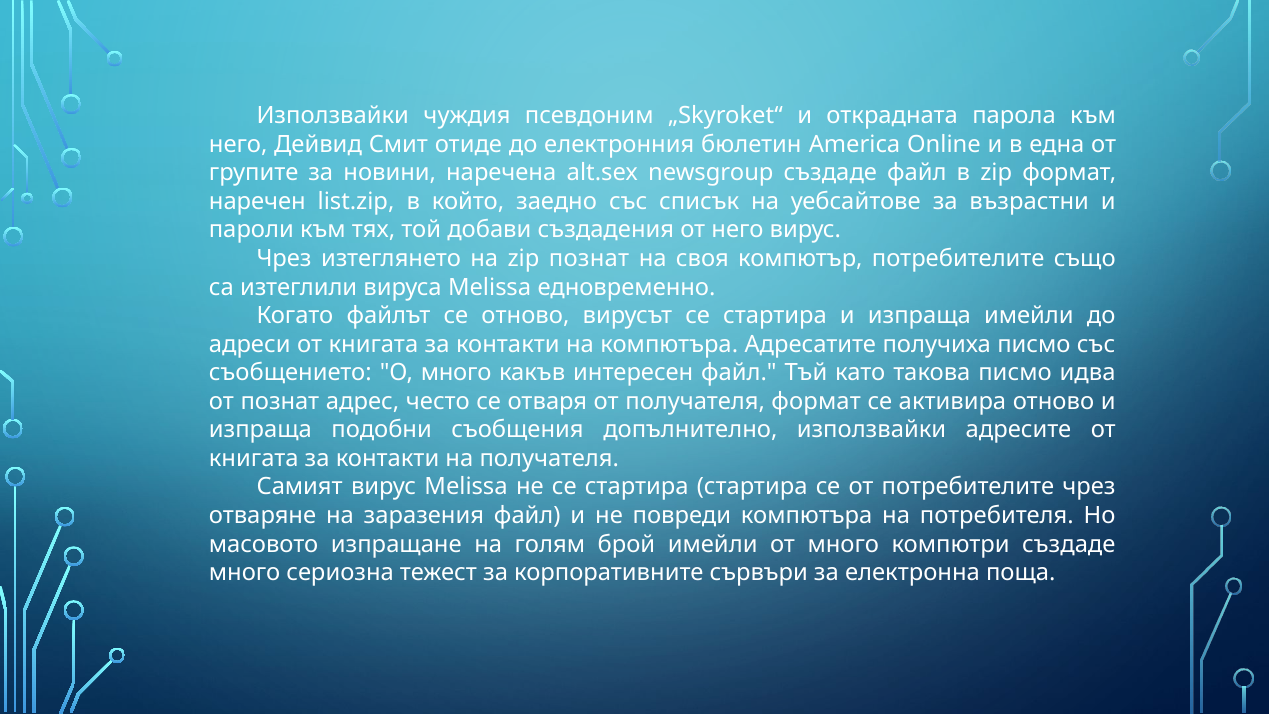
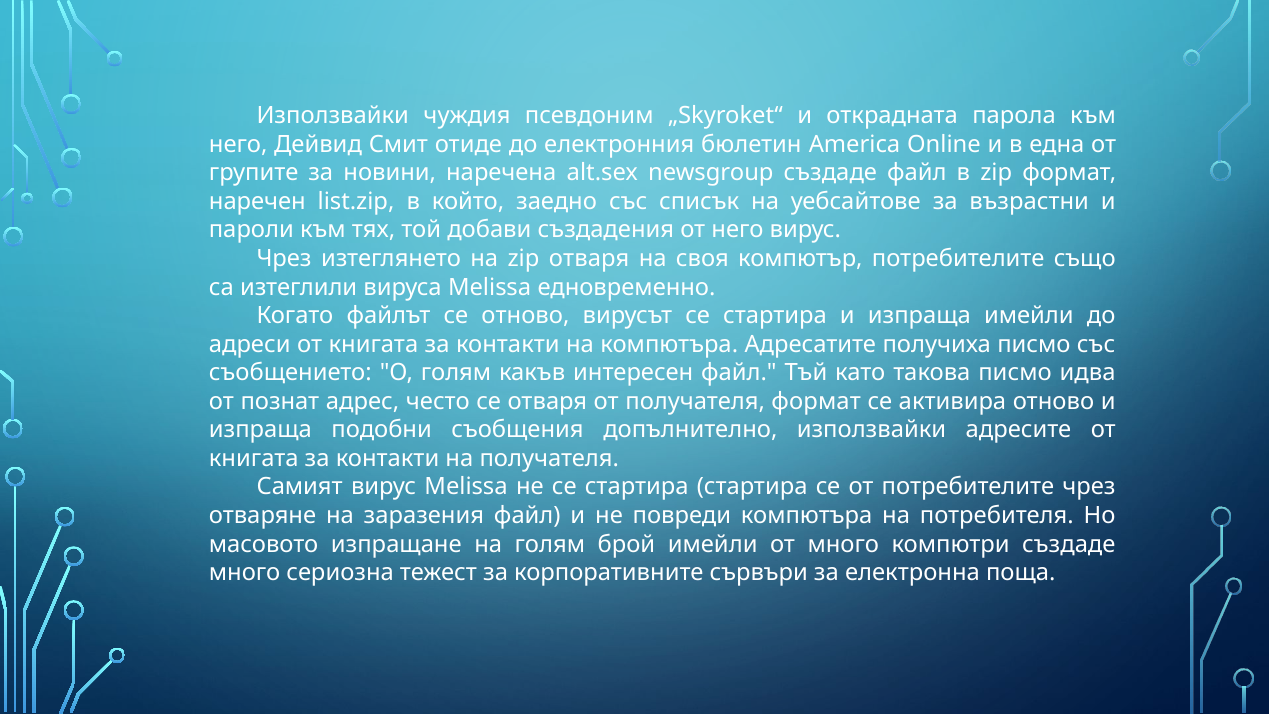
zip познат: познат -> отваря (589, 259)
О много: много -> голям (456, 373)
